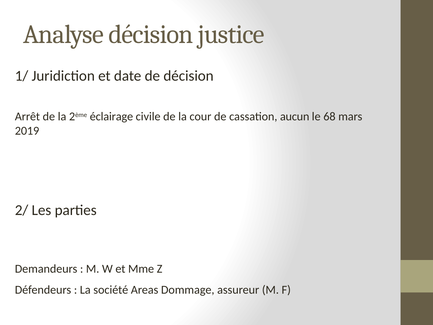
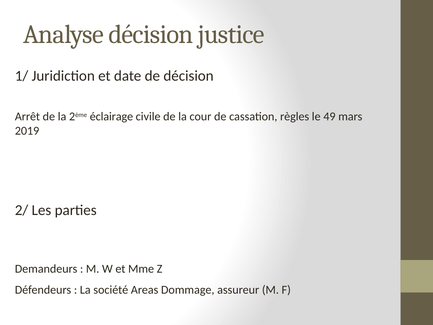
aucun: aucun -> règles (295, 116)
68: 68 -> 49 (329, 116)
